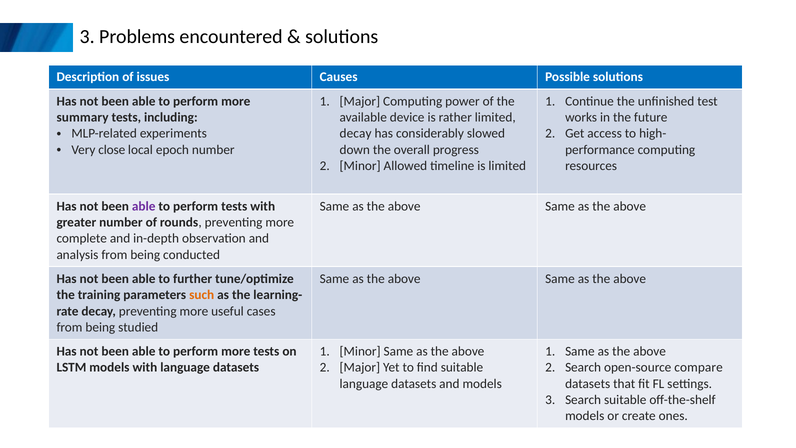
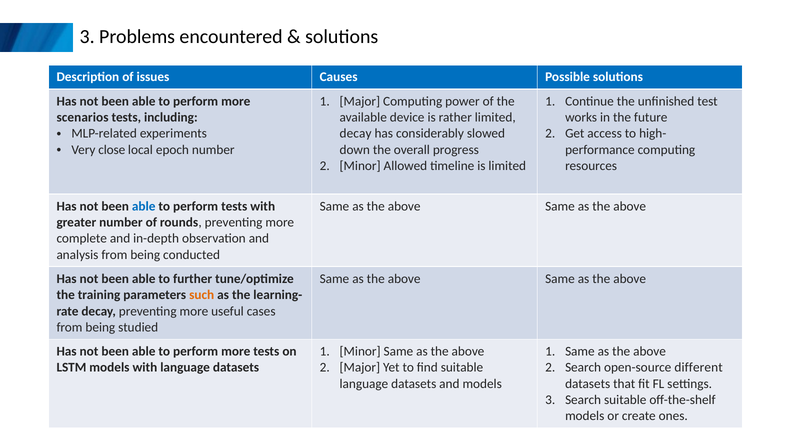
summary: summary -> scenarios (83, 118)
able colour: purple -> blue (144, 206)
compare: compare -> different (699, 368)
